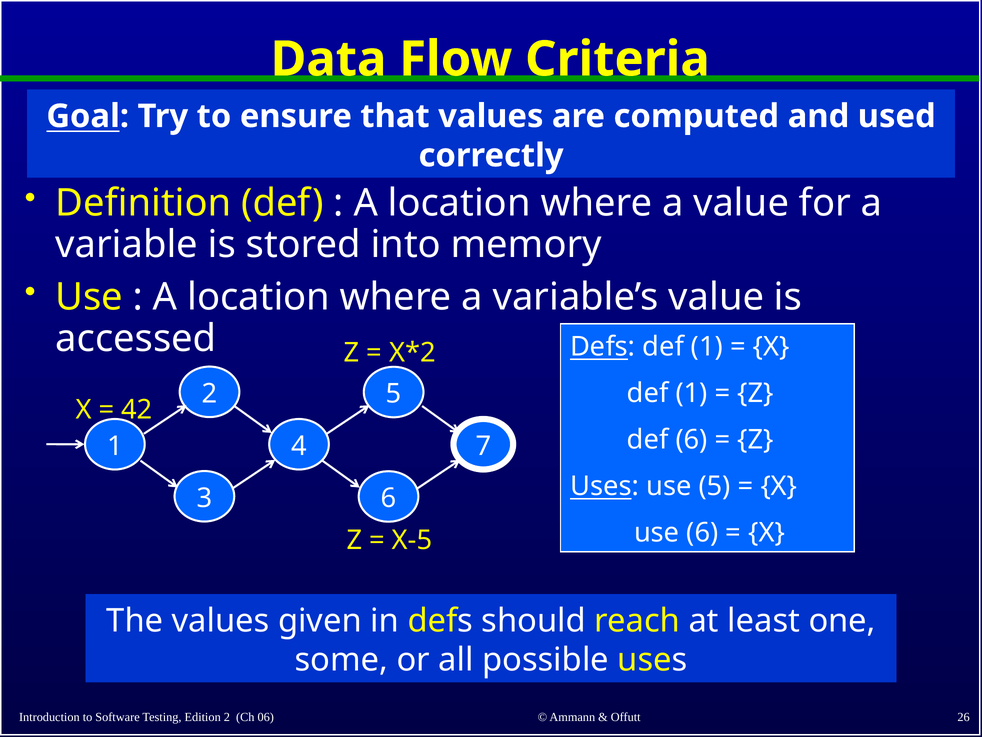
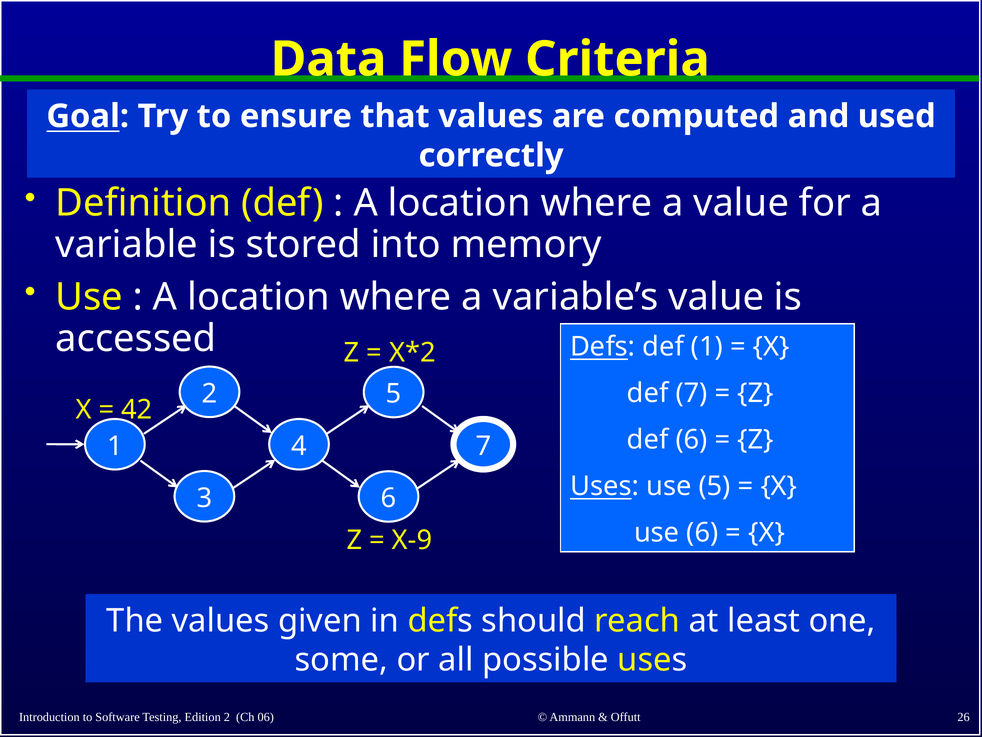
1: 1 -> 7 (692, 393)
X-5: X-5 -> X-9 (412, 540)
